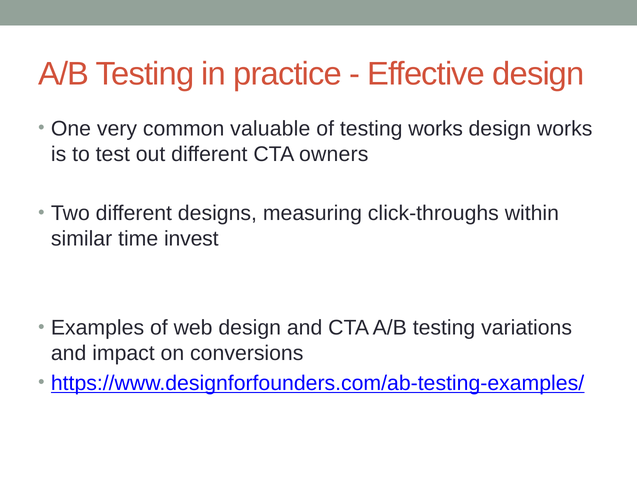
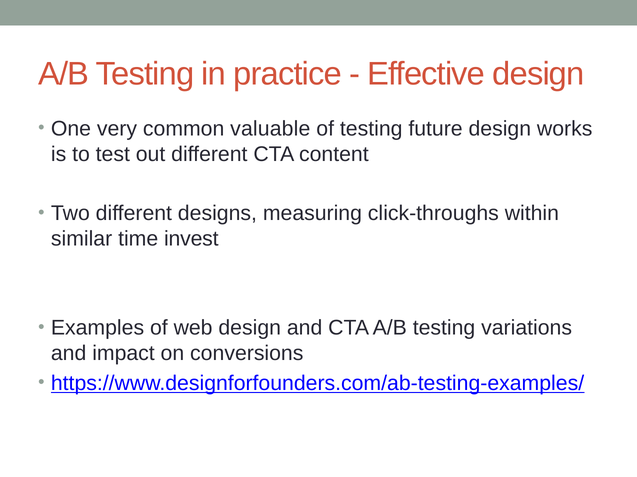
testing works: works -> future (436, 129)
owners: owners -> content (334, 154)
